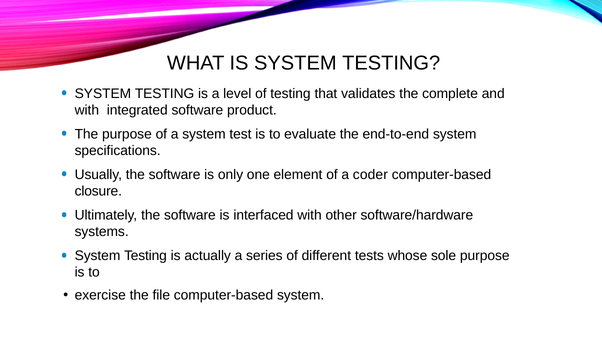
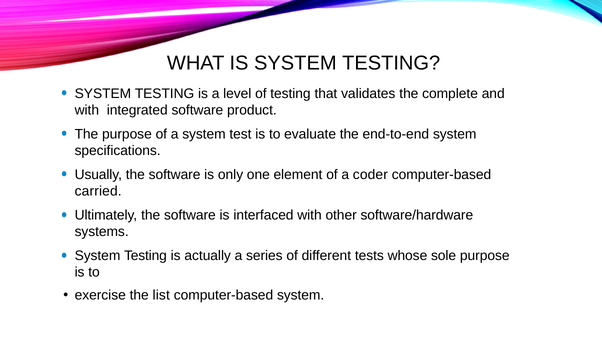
closure: closure -> carried (98, 191)
file: file -> list (161, 295)
